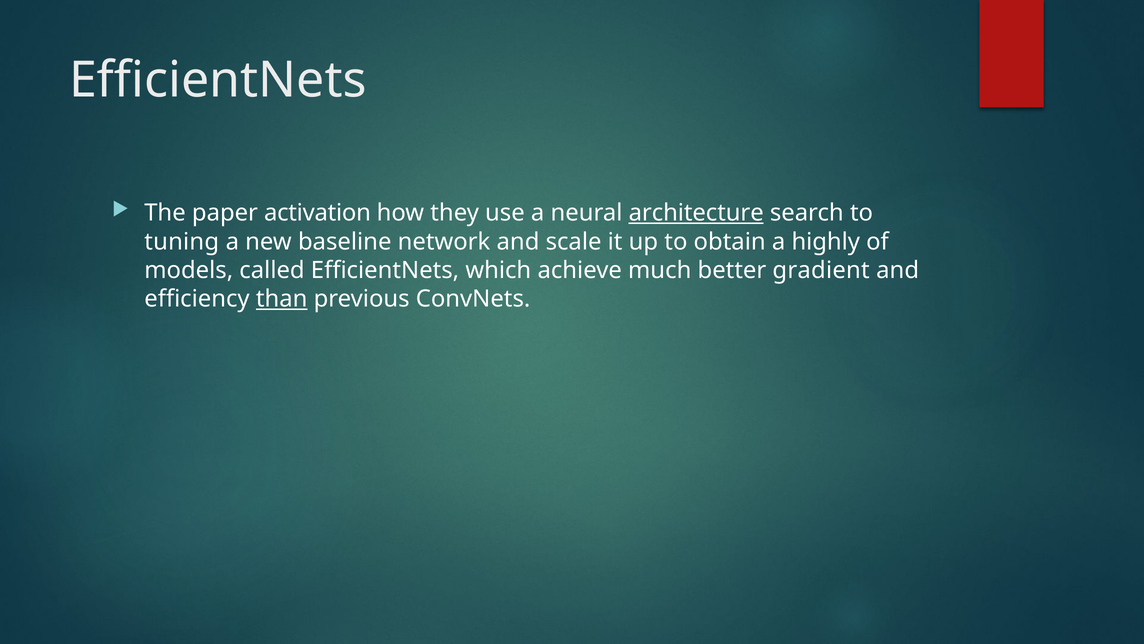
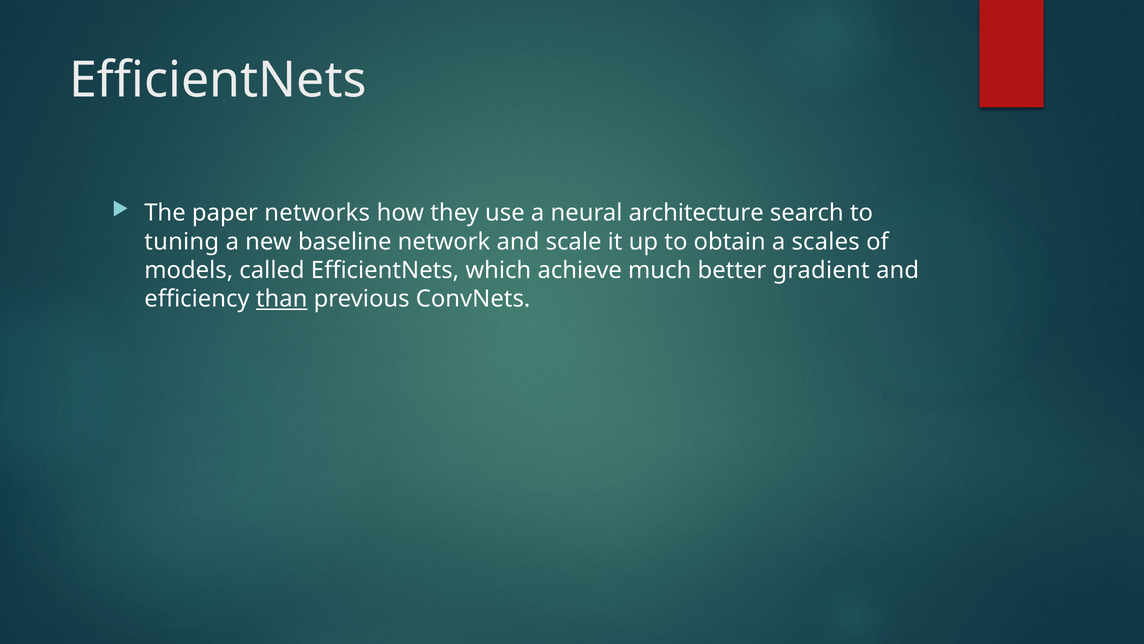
activation: activation -> networks (317, 213)
architecture underline: present -> none (696, 213)
highly: highly -> scales (826, 242)
